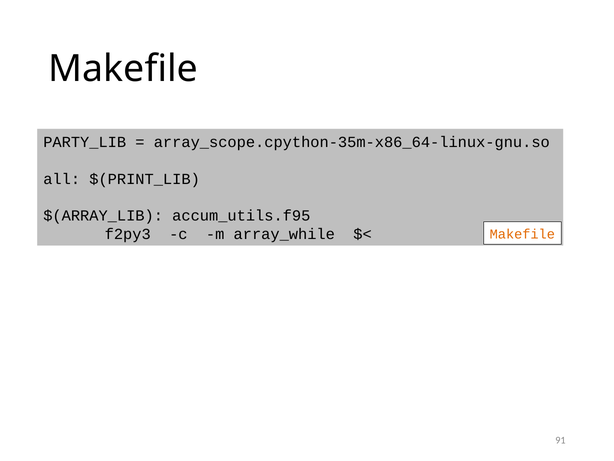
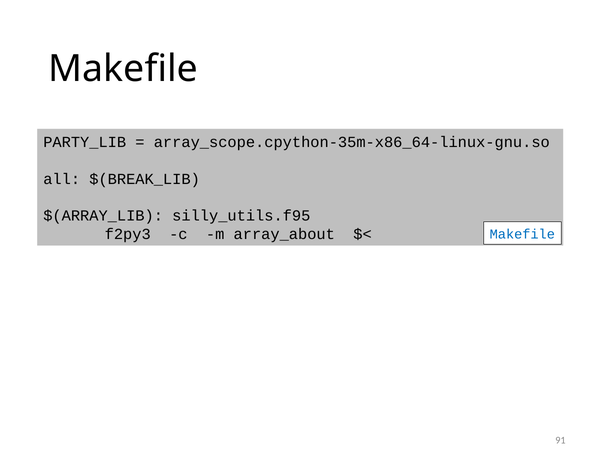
$(PRINT_LIB: $(PRINT_LIB -> $(BREAK_LIB (145, 179)
accum_utils.f95: accum_utils.f95 -> silly_utils.f95 (241, 216)
array_while: array_while -> array_about (284, 234)
Makefile colour: orange -> blue (522, 234)
